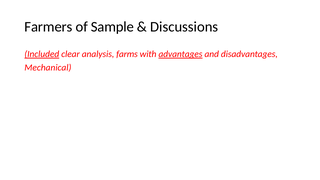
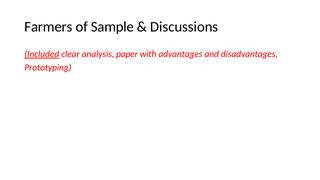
farms: farms -> paper (127, 54)
advantages underline: present -> none (180, 54)
Mechanical: Mechanical -> Prototyping (48, 67)
